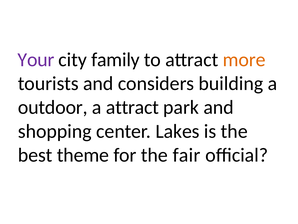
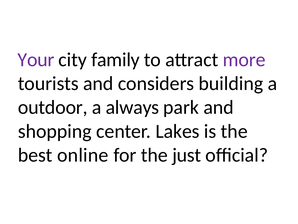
more colour: orange -> purple (244, 59)
a attract: attract -> always (132, 107)
theme: theme -> online (83, 155)
fair: fair -> just (187, 155)
